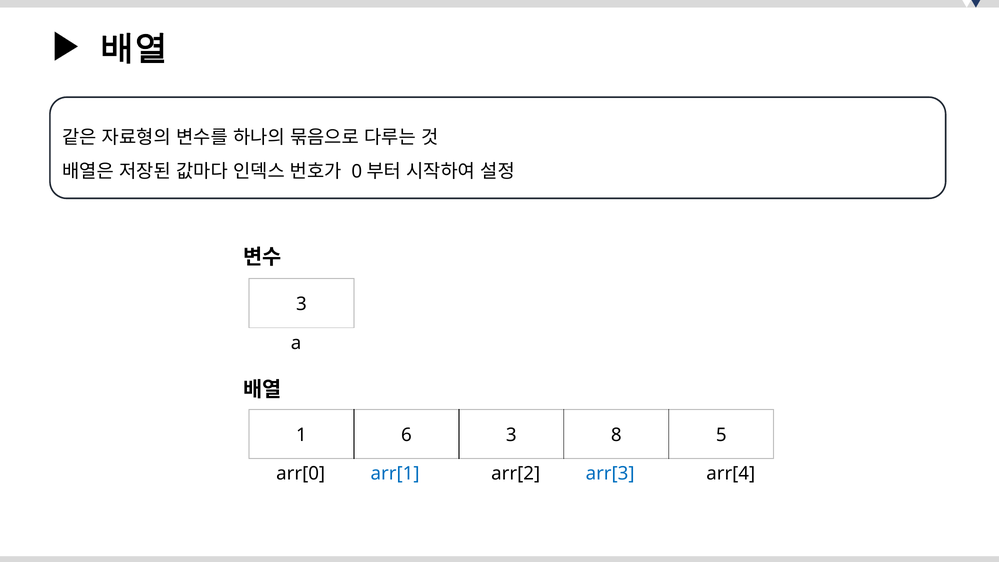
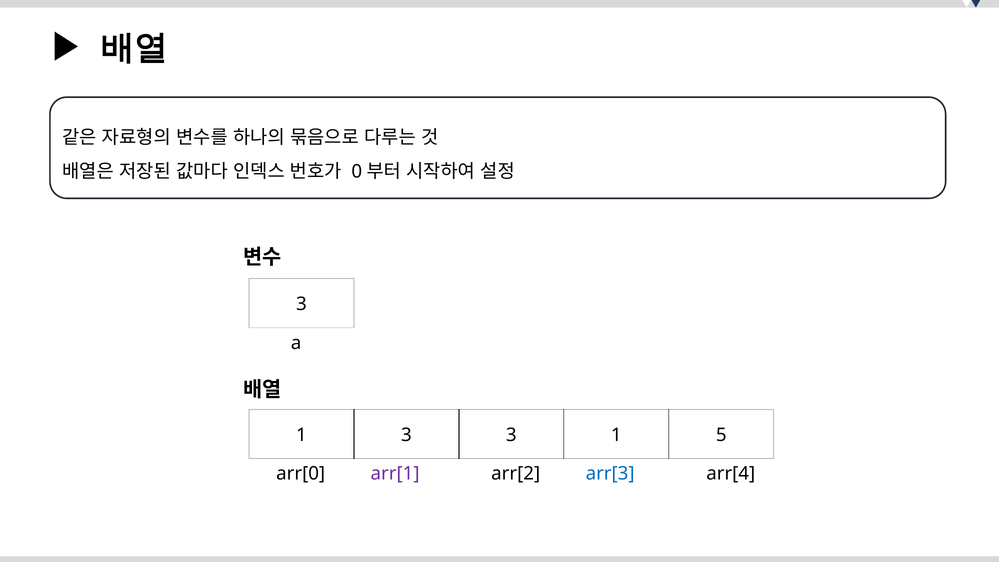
1 6: 6 -> 3 (406, 435)
8: 8 -> 1 (616, 435)
arr[1 colour: blue -> purple (395, 473)
